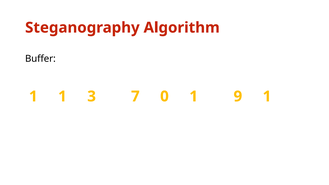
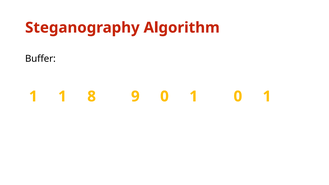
3: 3 -> 8 (92, 96)
7: 7 -> 9 (135, 96)
1 9: 9 -> 0 (238, 96)
